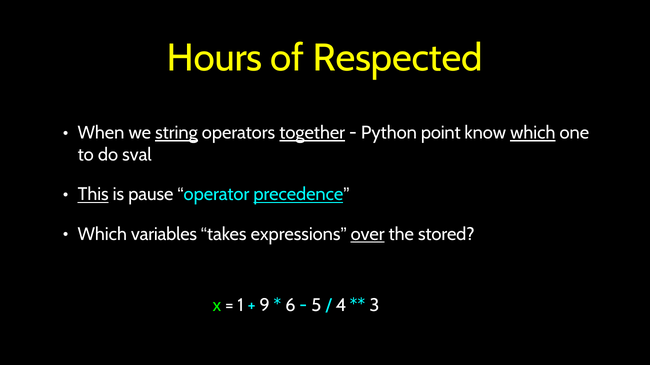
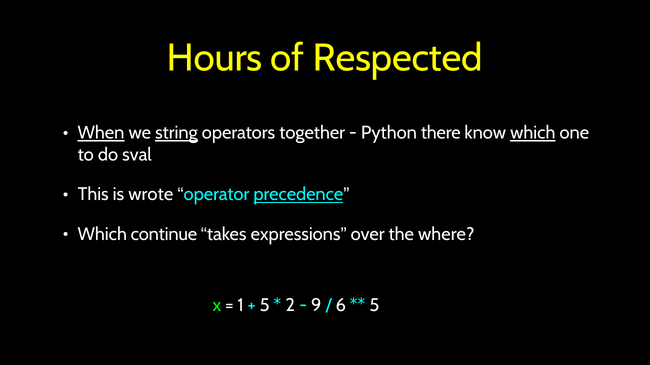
When underline: none -> present (101, 133)
together underline: present -> none (312, 133)
point: point -> there (441, 133)
This underline: present -> none (93, 195)
pause: pause -> wrote (151, 195)
variables: variables -> continue (164, 235)
over underline: present -> none (368, 235)
stored: stored -> where (446, 235)
9: 9 -> 5 (265, 306)
6: 6 -> 2 (290, 306)
5: 5 -> 9 (316, 306)
4: 4 -> 6 (341, 306)
3: 3 -> 5 (374, 306)
